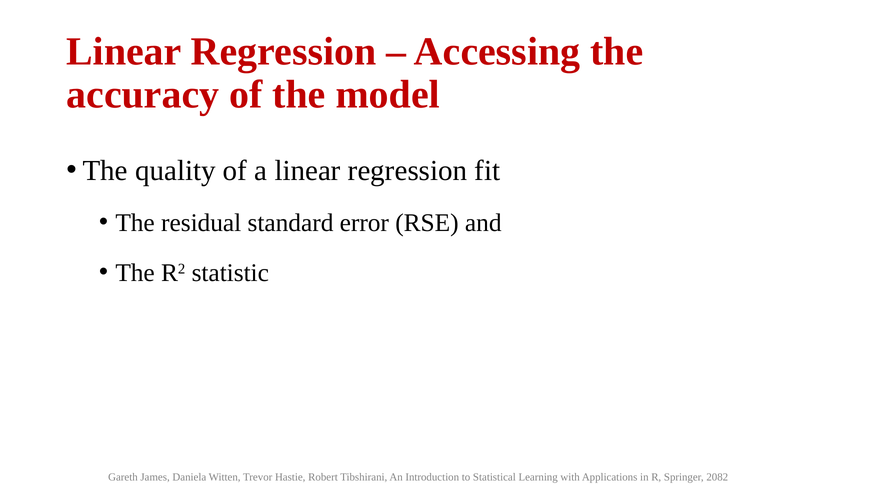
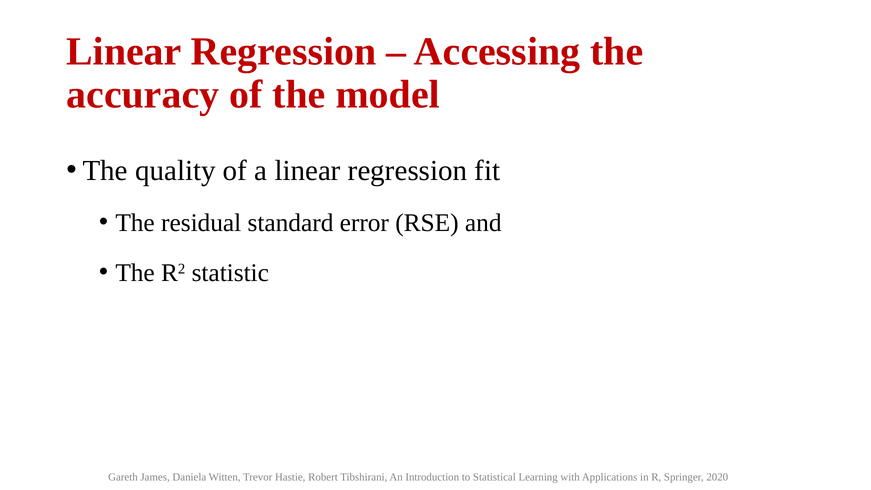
2082: 2082 -> 2020 (717, 477)
